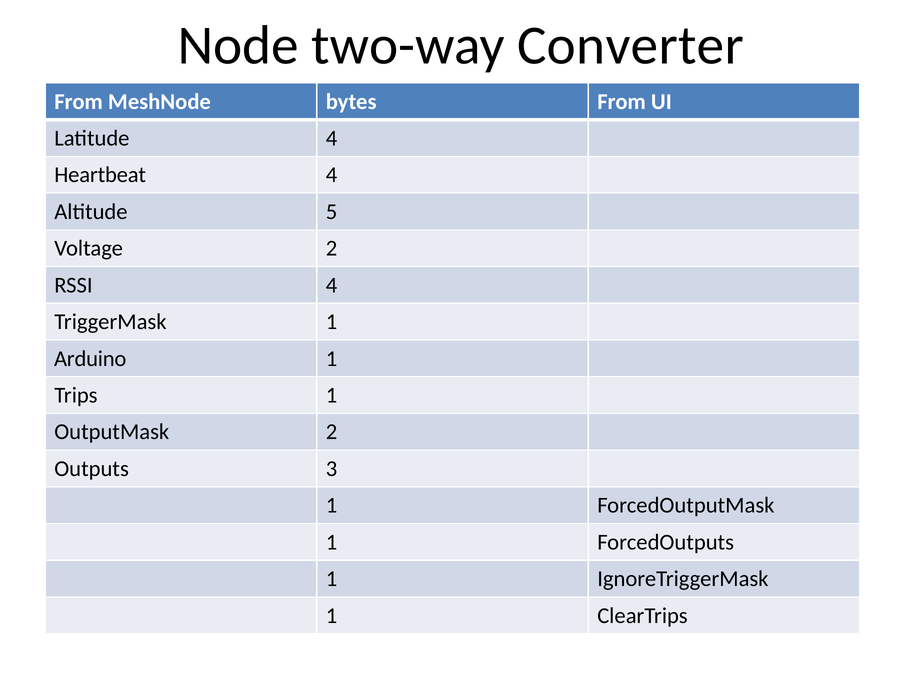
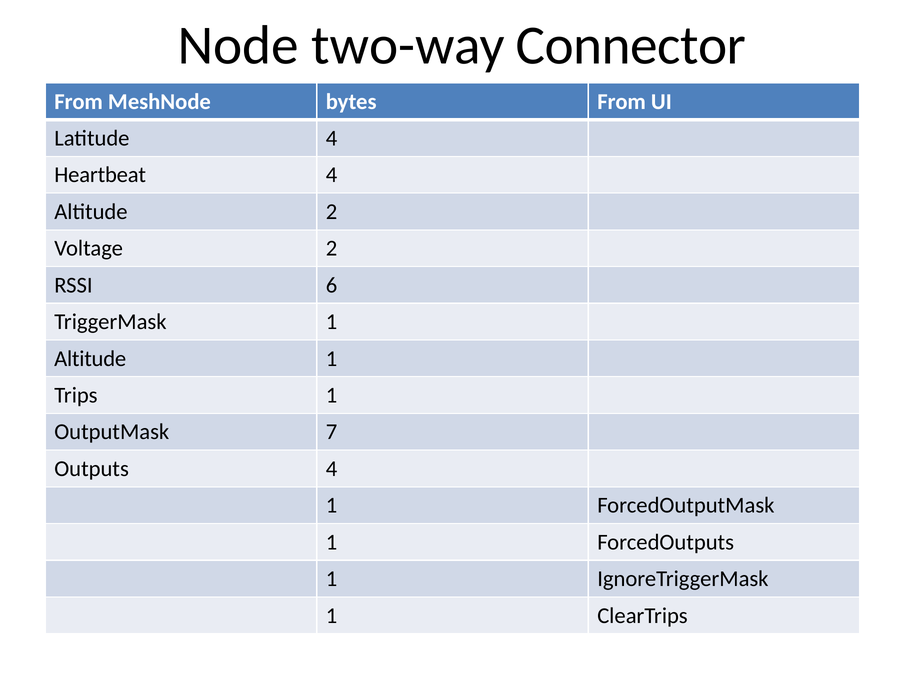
Converter: Converter -> Connector (631, 45)
Altitude 5: 5 -> 2 (332, 212)
RSSI 4: 4 -> 6 (332, 285)
Arduino: Arduino -> Altitude (90, 358)
OutputMask 2: 2 -> 7 (332, 432)
Outputs 3: 3 -> 4 (332, 469)
